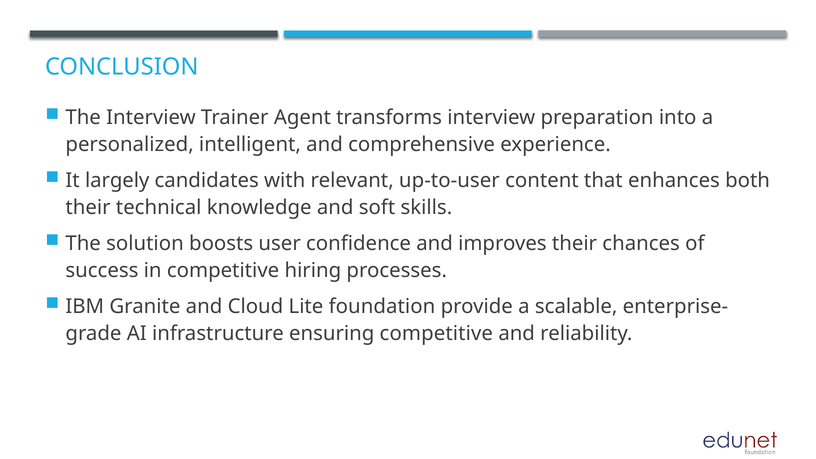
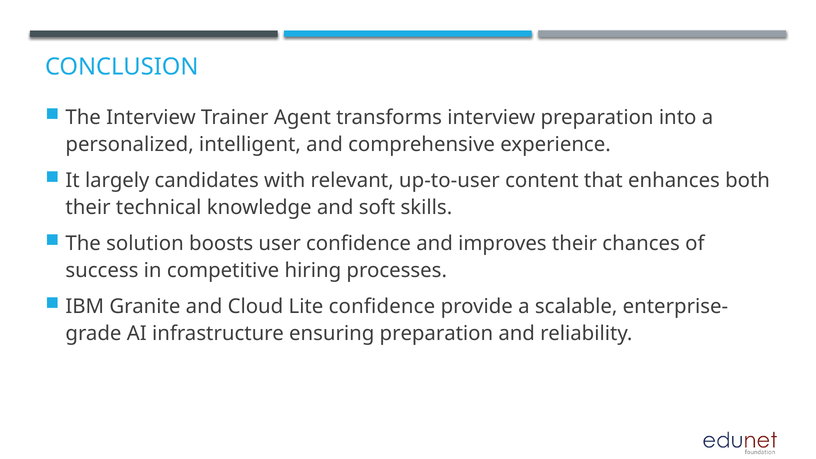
Lite foundation: foundation -> confidence (382, 307)
ensuring competitive: competitive -> preparation (436, 333)
